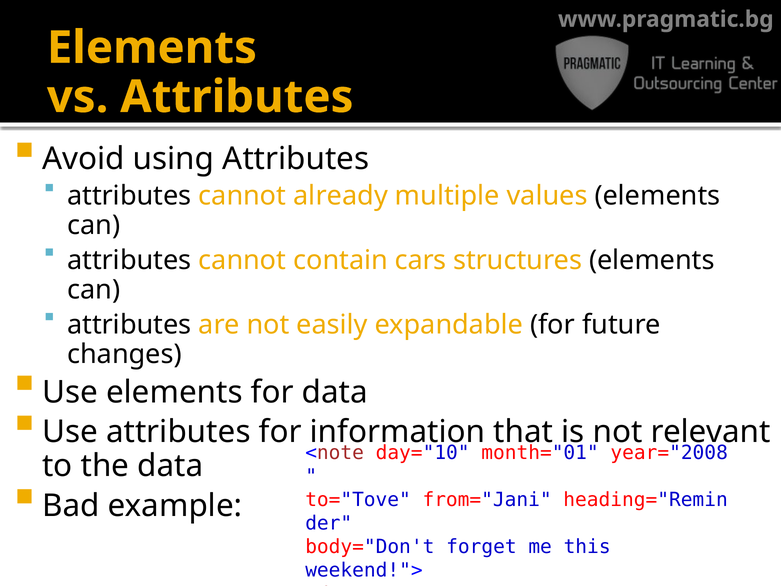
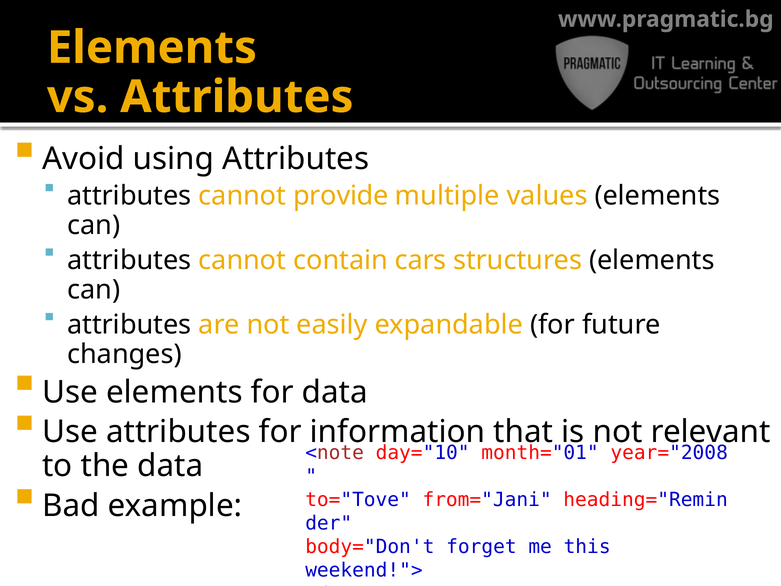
already: already -> provide (341, 196)
